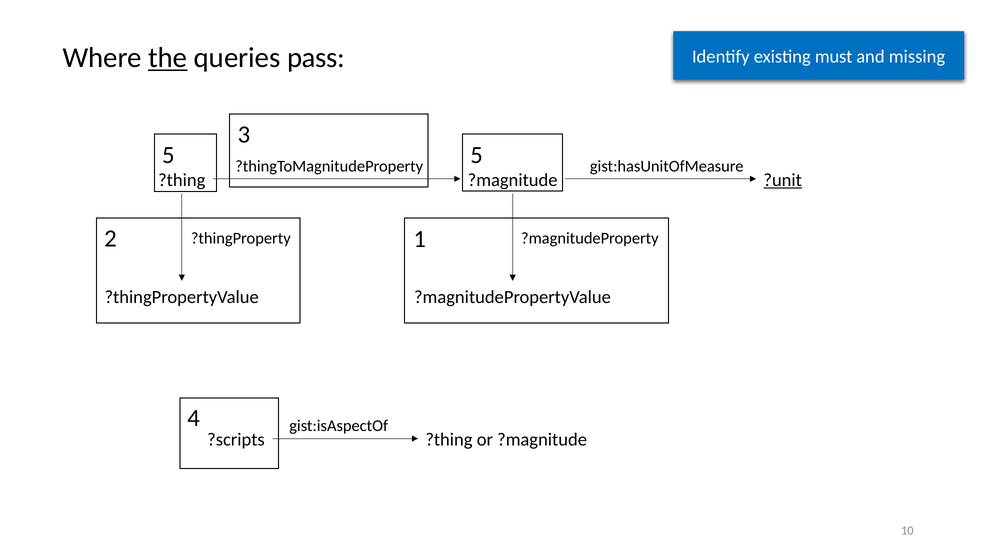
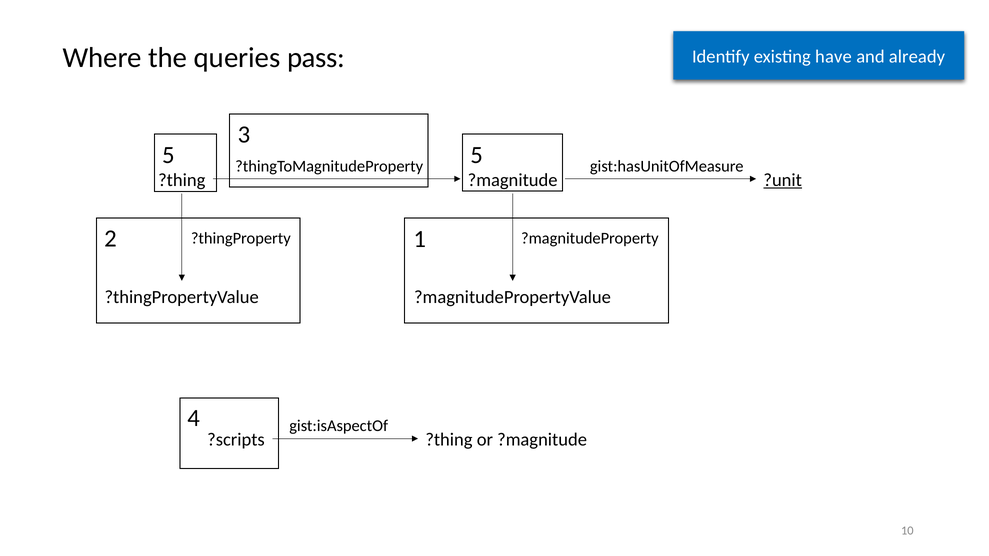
the underline: present -> none (168, 58)
must: must -> have (833, 57)
missing: missing -> already (917, 57)
